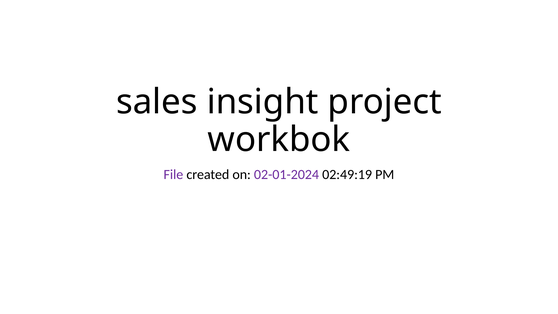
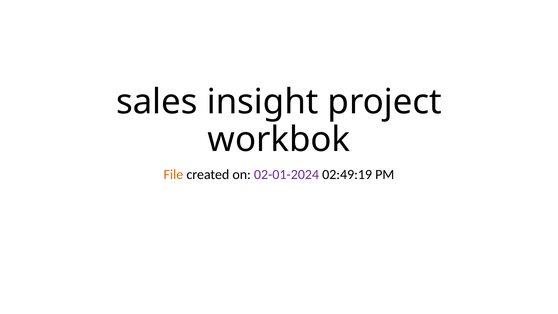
File colour: purple -> orange (173, 174)
